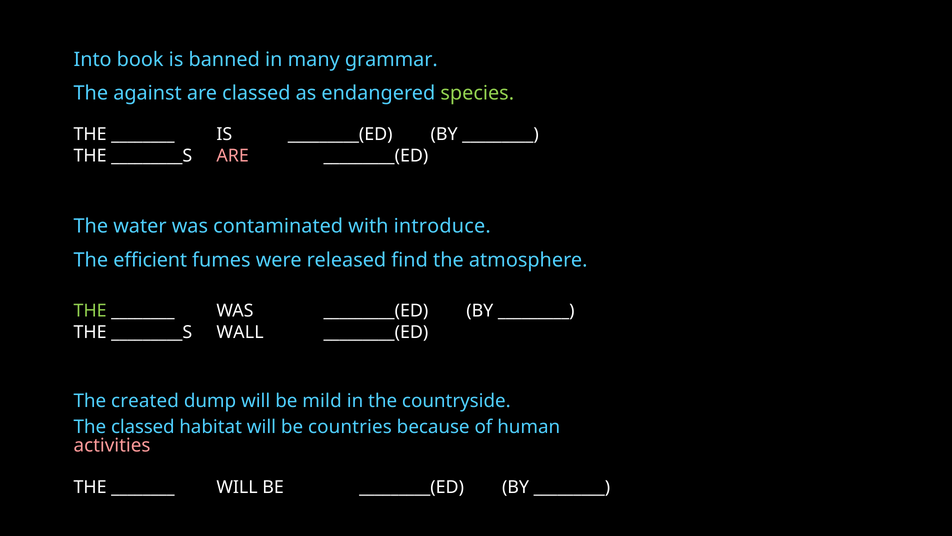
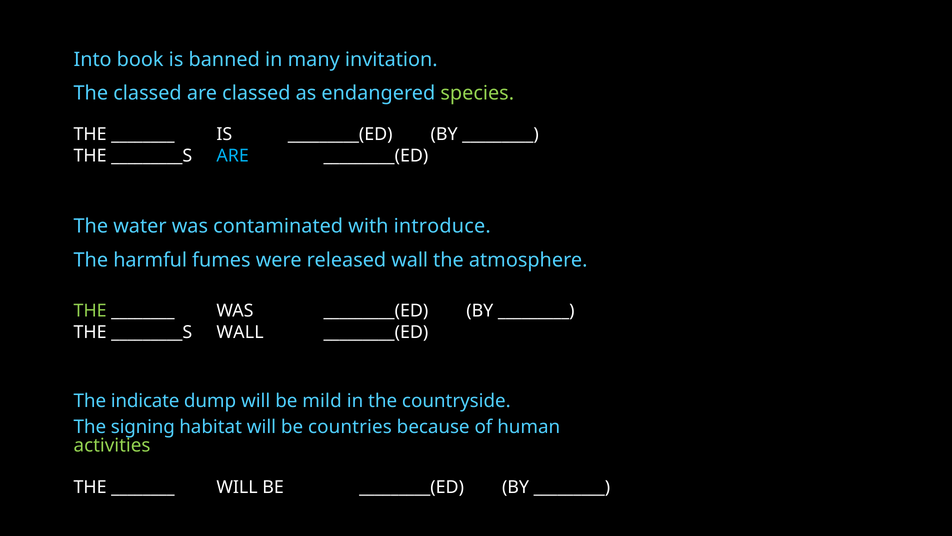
grammar: grammar -> invitation (391, 60)
The against: against -> classed (147, 93)
ARE colour: pink -> light blue (233, 156)
efficient: efficient -> harmful (150, 260)
released find: find -> wall (410, 260)
created: created -> indicate (145, 401)
The classed: classed -> signing (143, 427)
activities colour: pink -> light green (112, 445)
